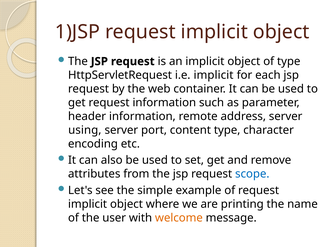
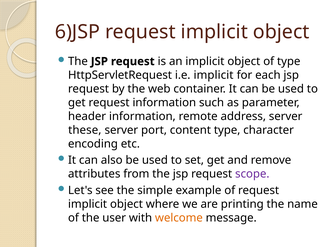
1)JSP: 1)JSP -> 6)JSP (77, 32)
using: using -> these (85, 130)
scope colour: blue -> purple (252, 174)
